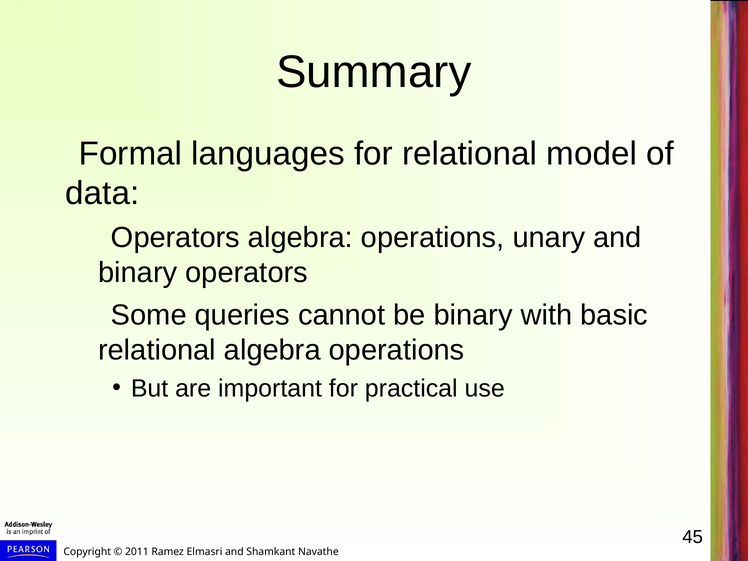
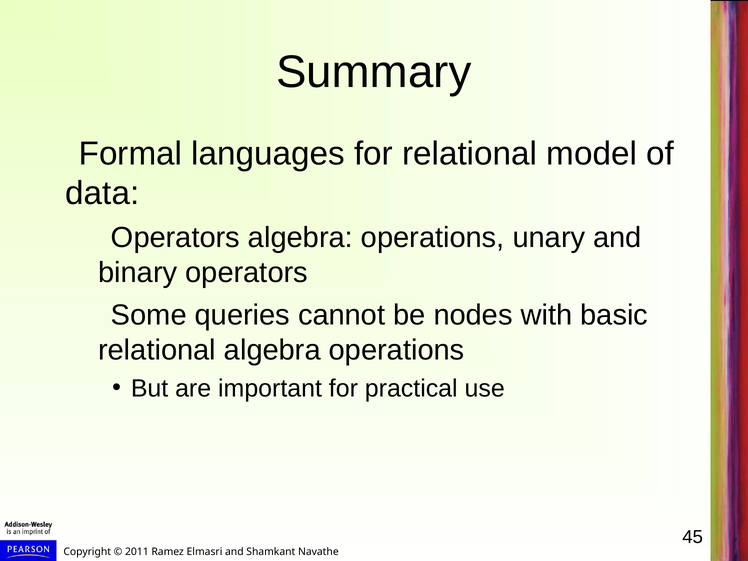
be binary: binary -> nodes (473, 315)
